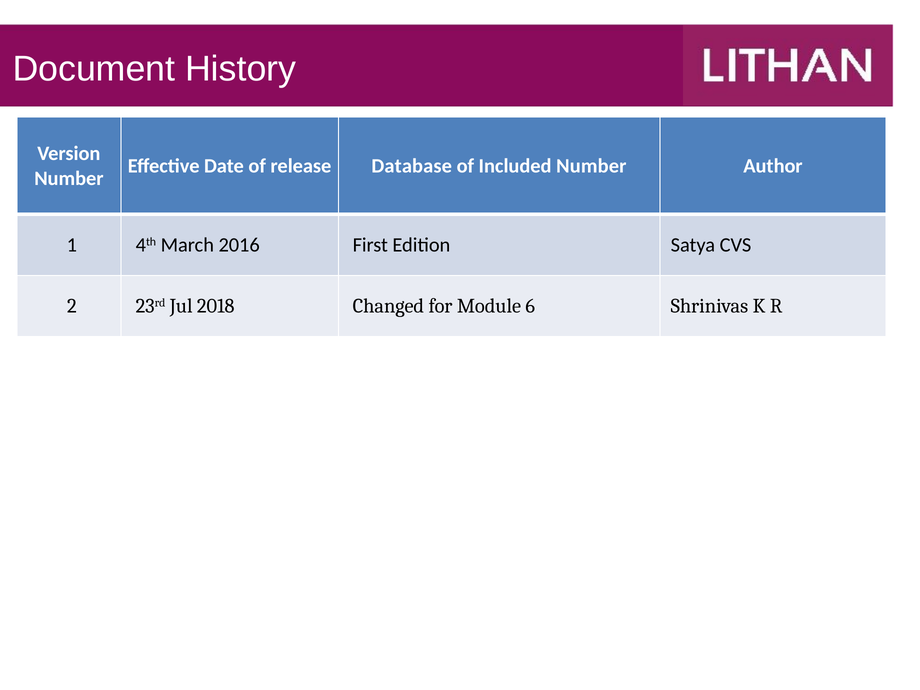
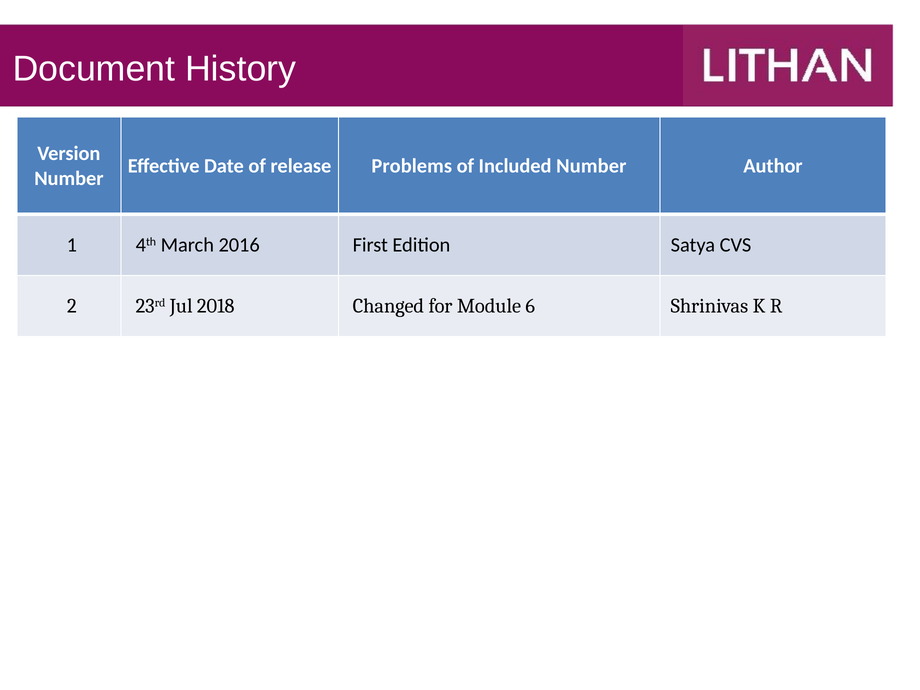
Database: Database -> Problems (412, 166)
